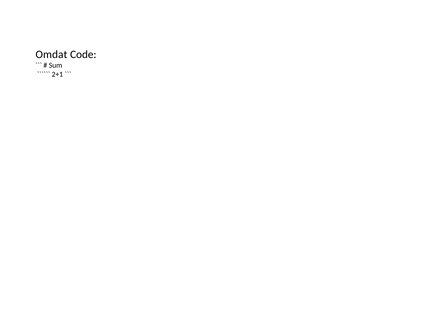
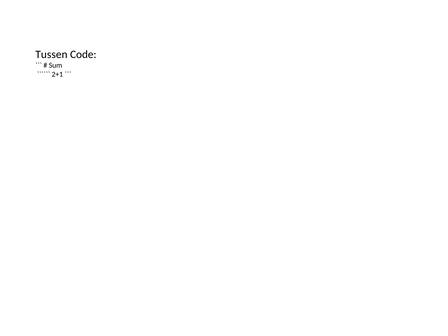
Omdat: Omdat -> Tussen (51, 54)
